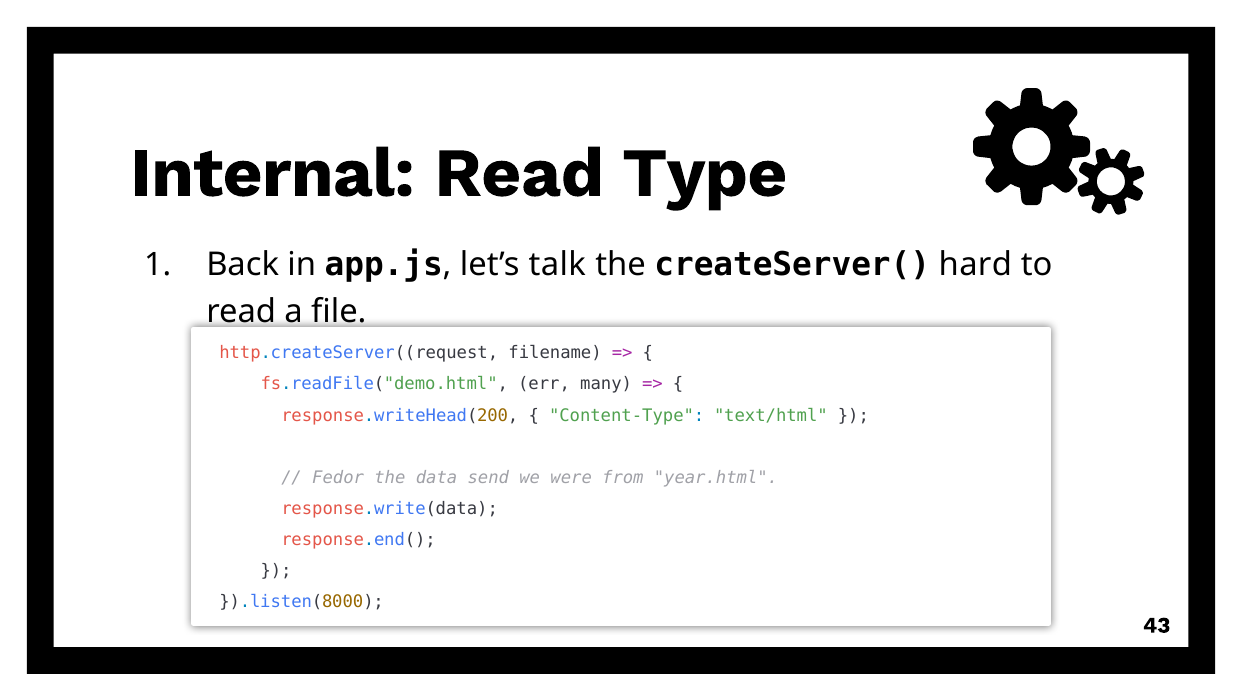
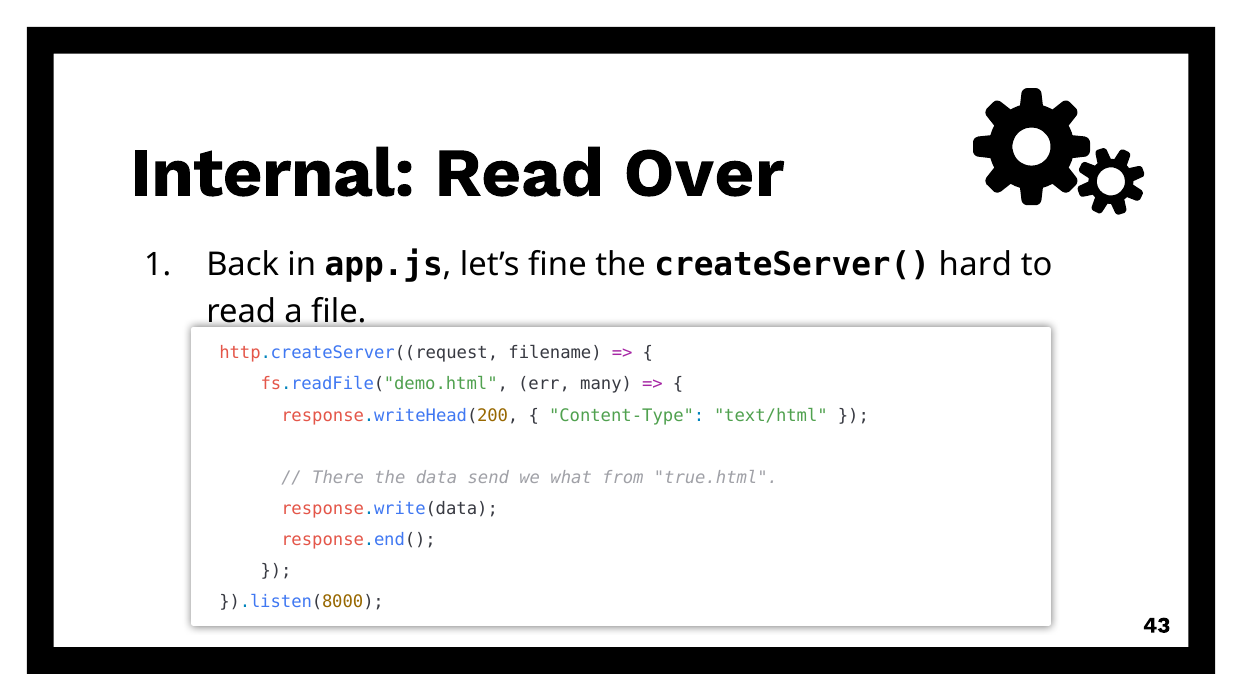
Type: Type -> Over (704, 173)
talk: talk -> fine (557, 264)
Fedor: Fedor -> There (338, 477)
were: were -> what (571, 477)
year.html: year.html -> true.html (716, 477)
